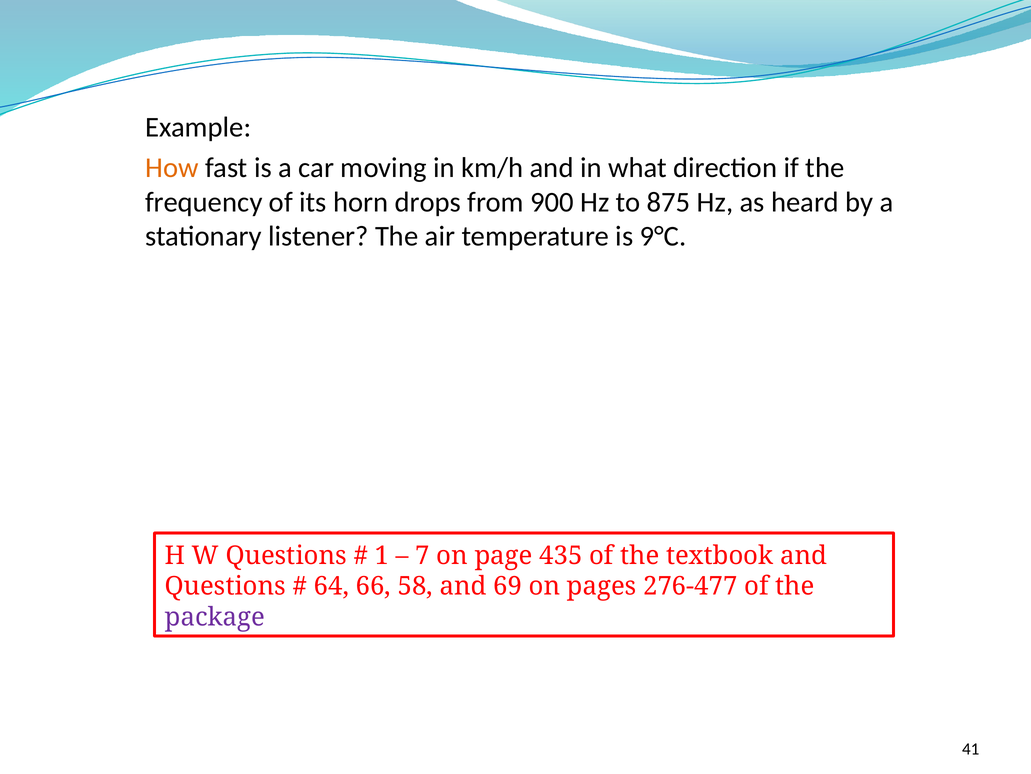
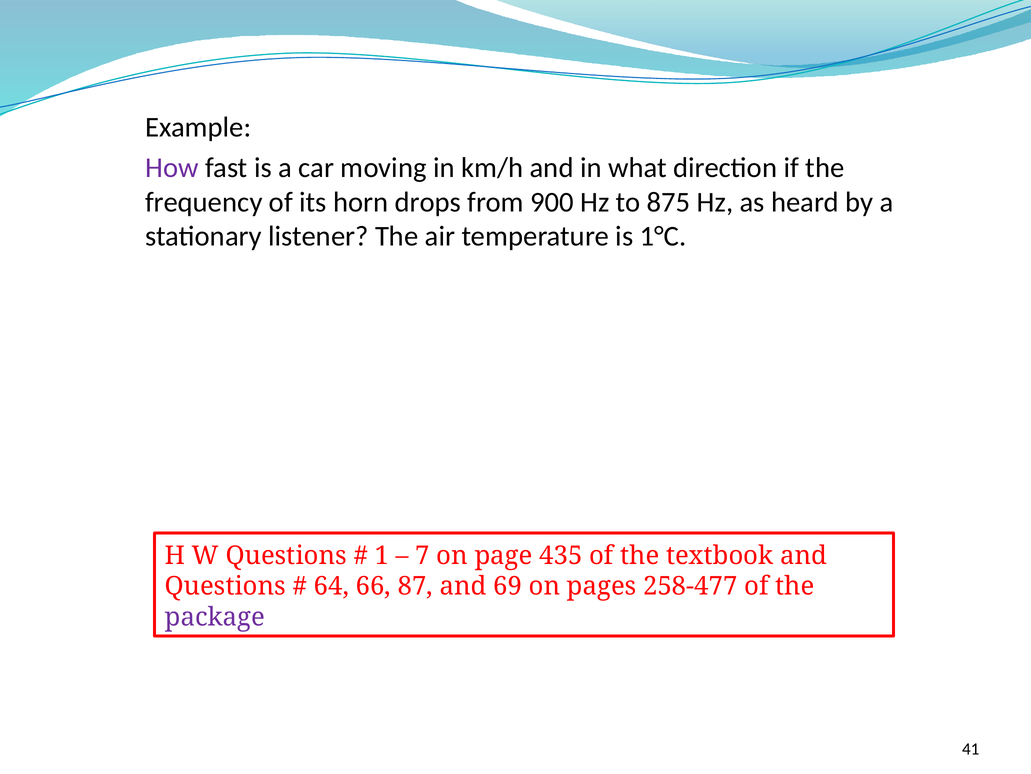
How colour: orange -> purple (172, 167)
9°C: 9°C -> 1°C (663, 236)
58: 58 -> 87 (415, 586)
276-477: 276-477 -> 258-477 (690, 586)
